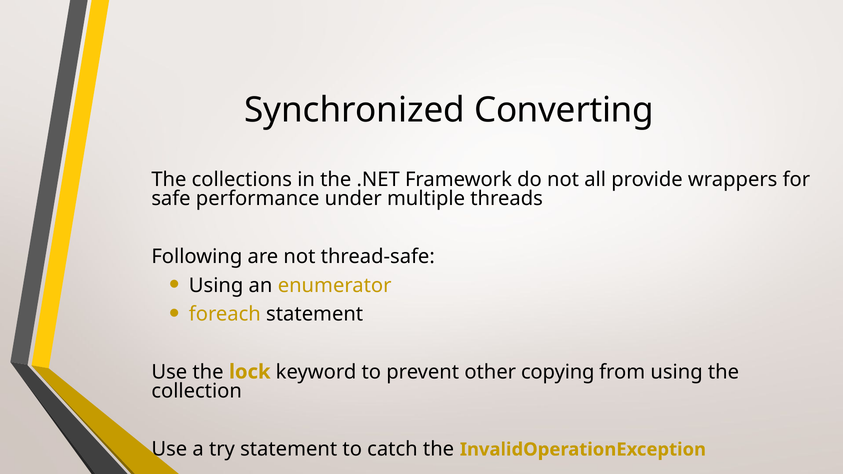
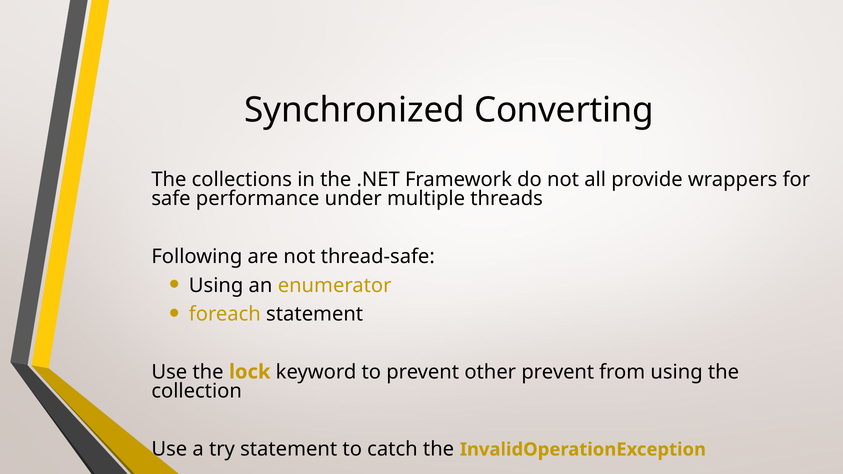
other copying: copying -> prevent (558, 372)
